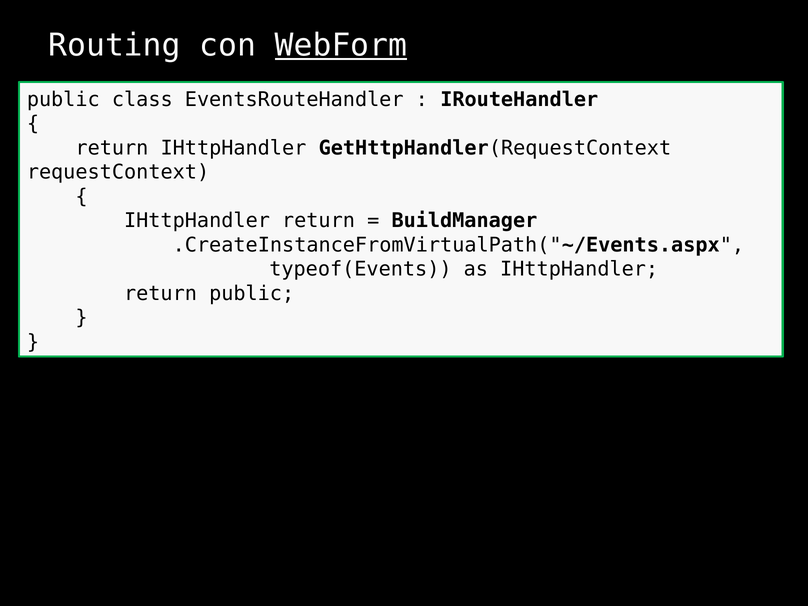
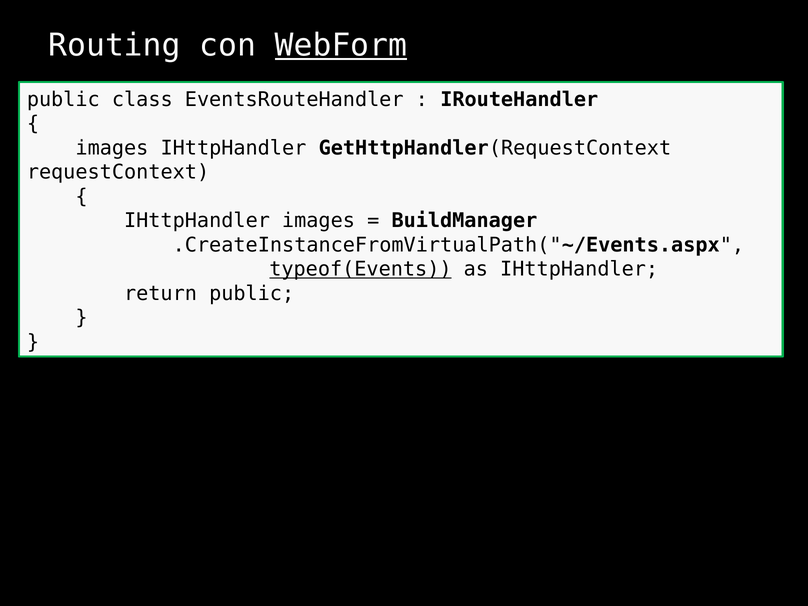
return: return -> images (112, 148)
return: return -> images (318, 221)
typeof(Events underline: none -> present (360, 269)
